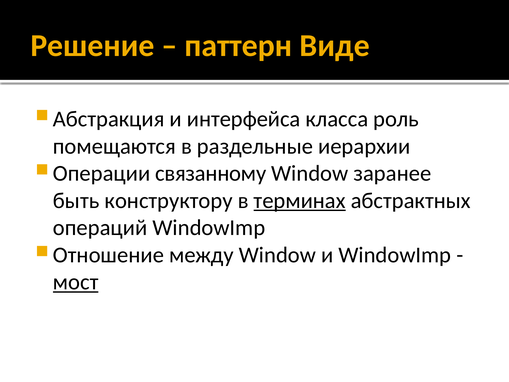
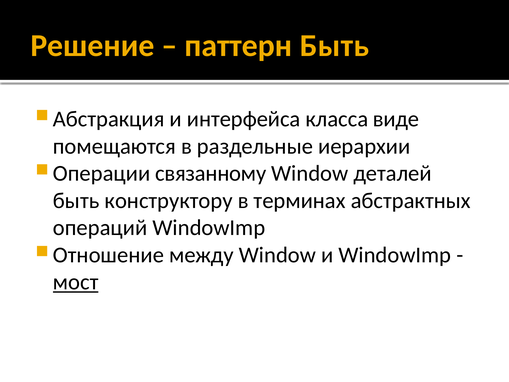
паттерн Виде: Виде -> Быть (335, 46)
роль: роль -> виде (396, 119)
заранее: заранее -> деталей (393, 173)
терминах underline: present -> none (300, 201)
